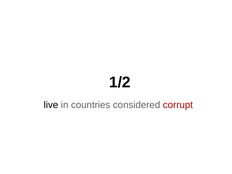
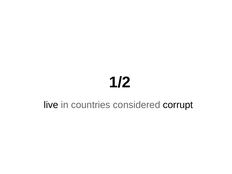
corrupt colour: red -> black (178, 105)
